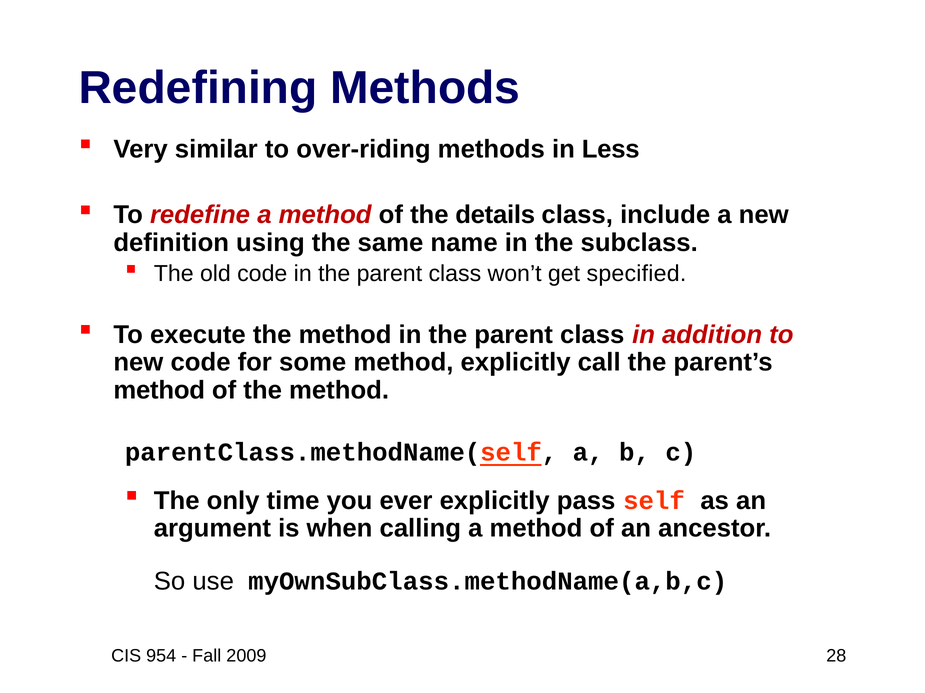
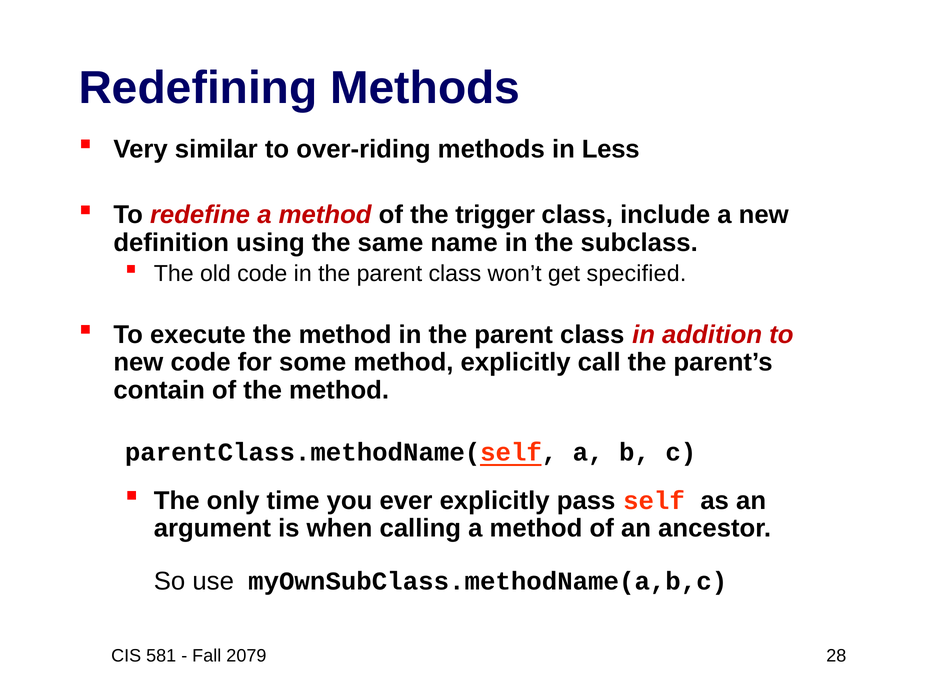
details: details -> trigger (495, 215)
method: method -> contain (159, 391)
954: 954 -> 581 (161, 656)
2009: 2009 -> 2079 (246, 656)
